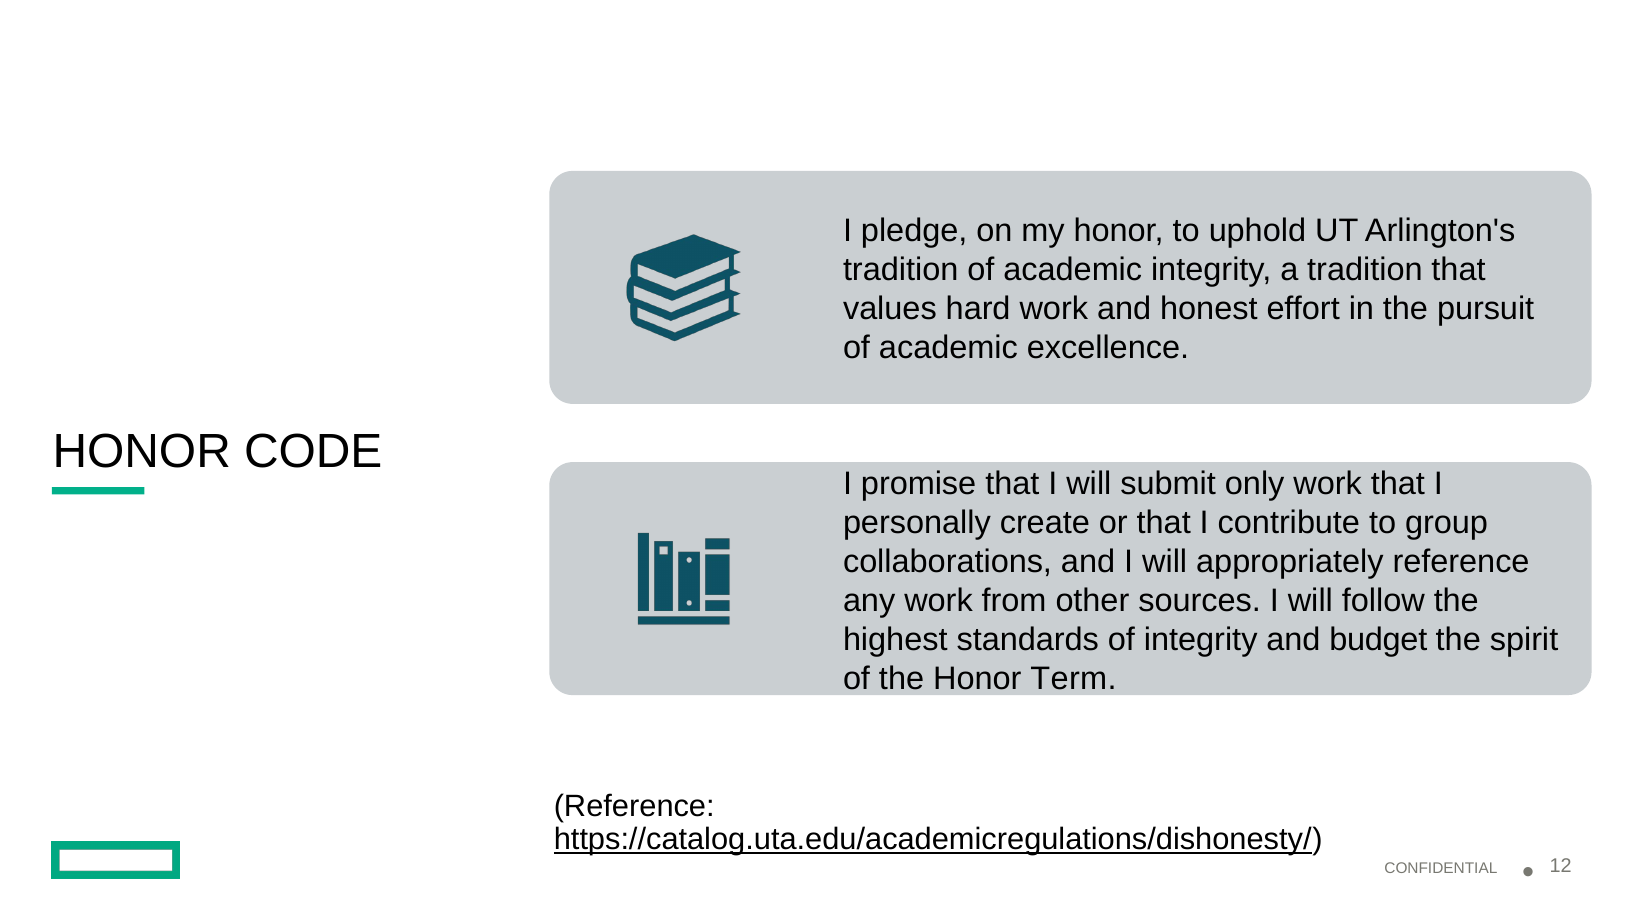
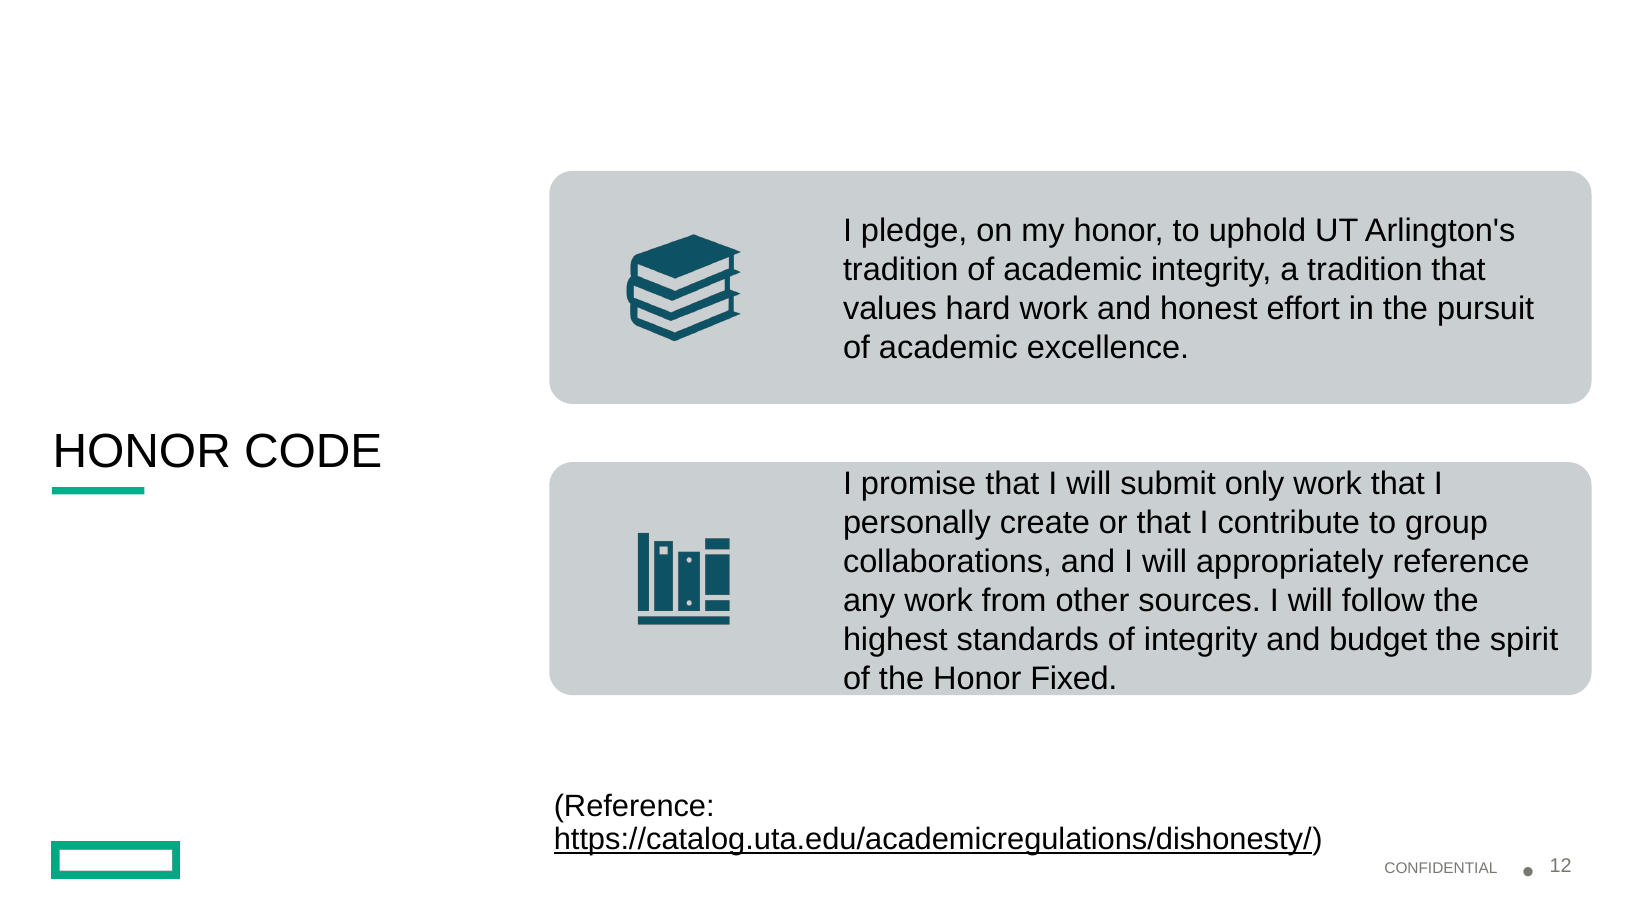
Term: Term -> Fixed (1074, 679)
